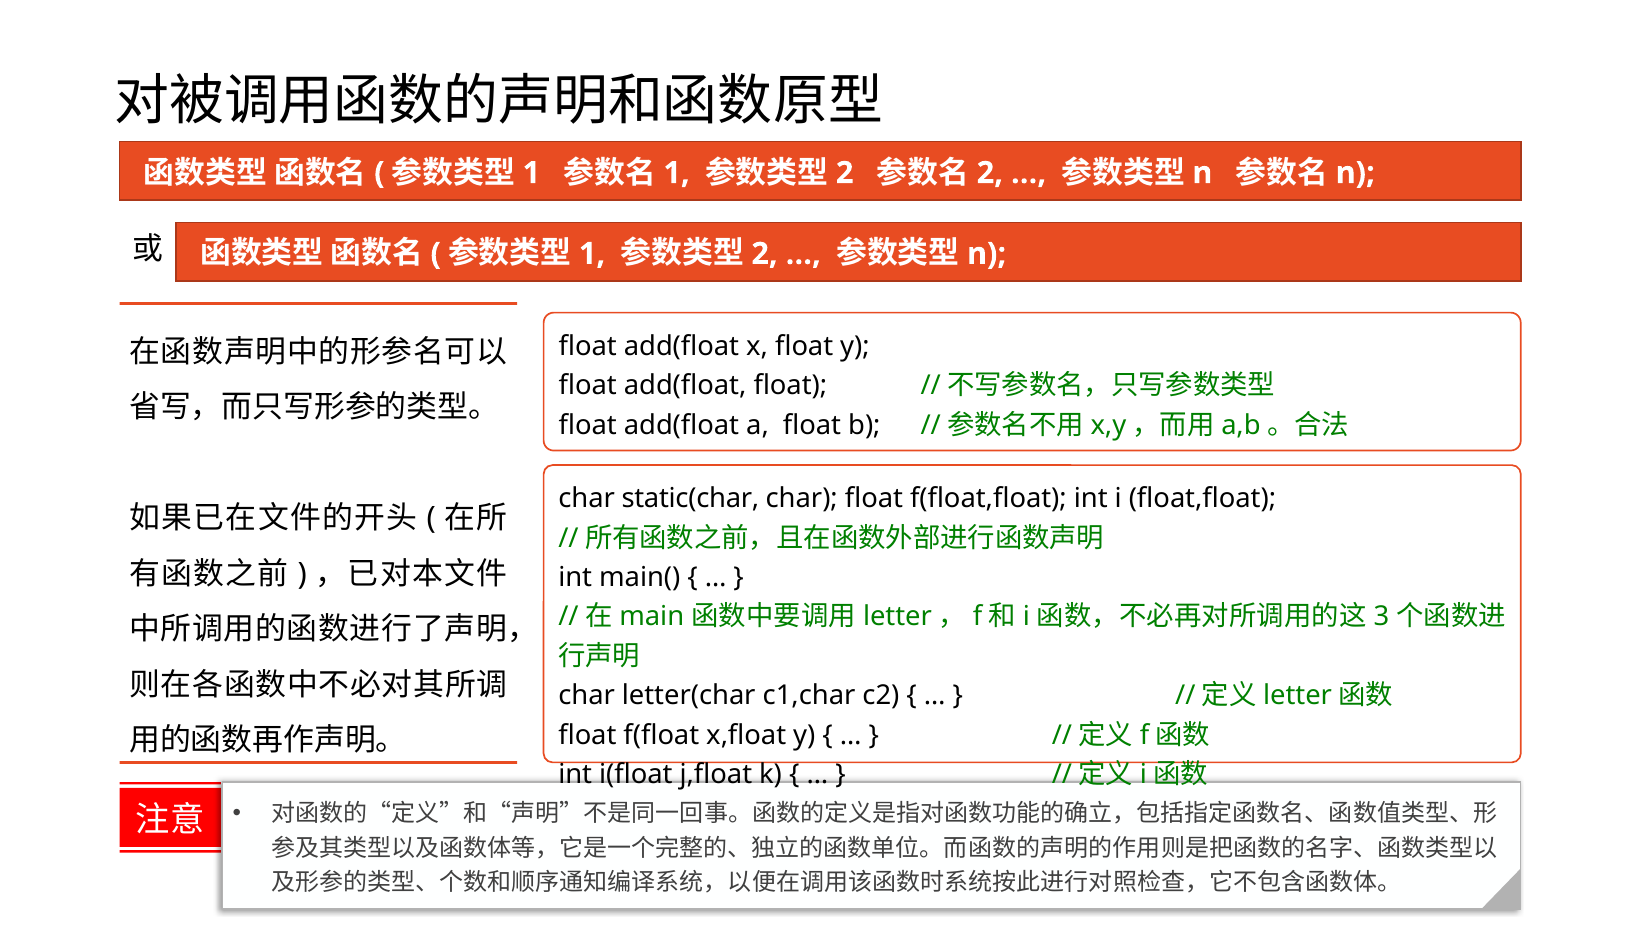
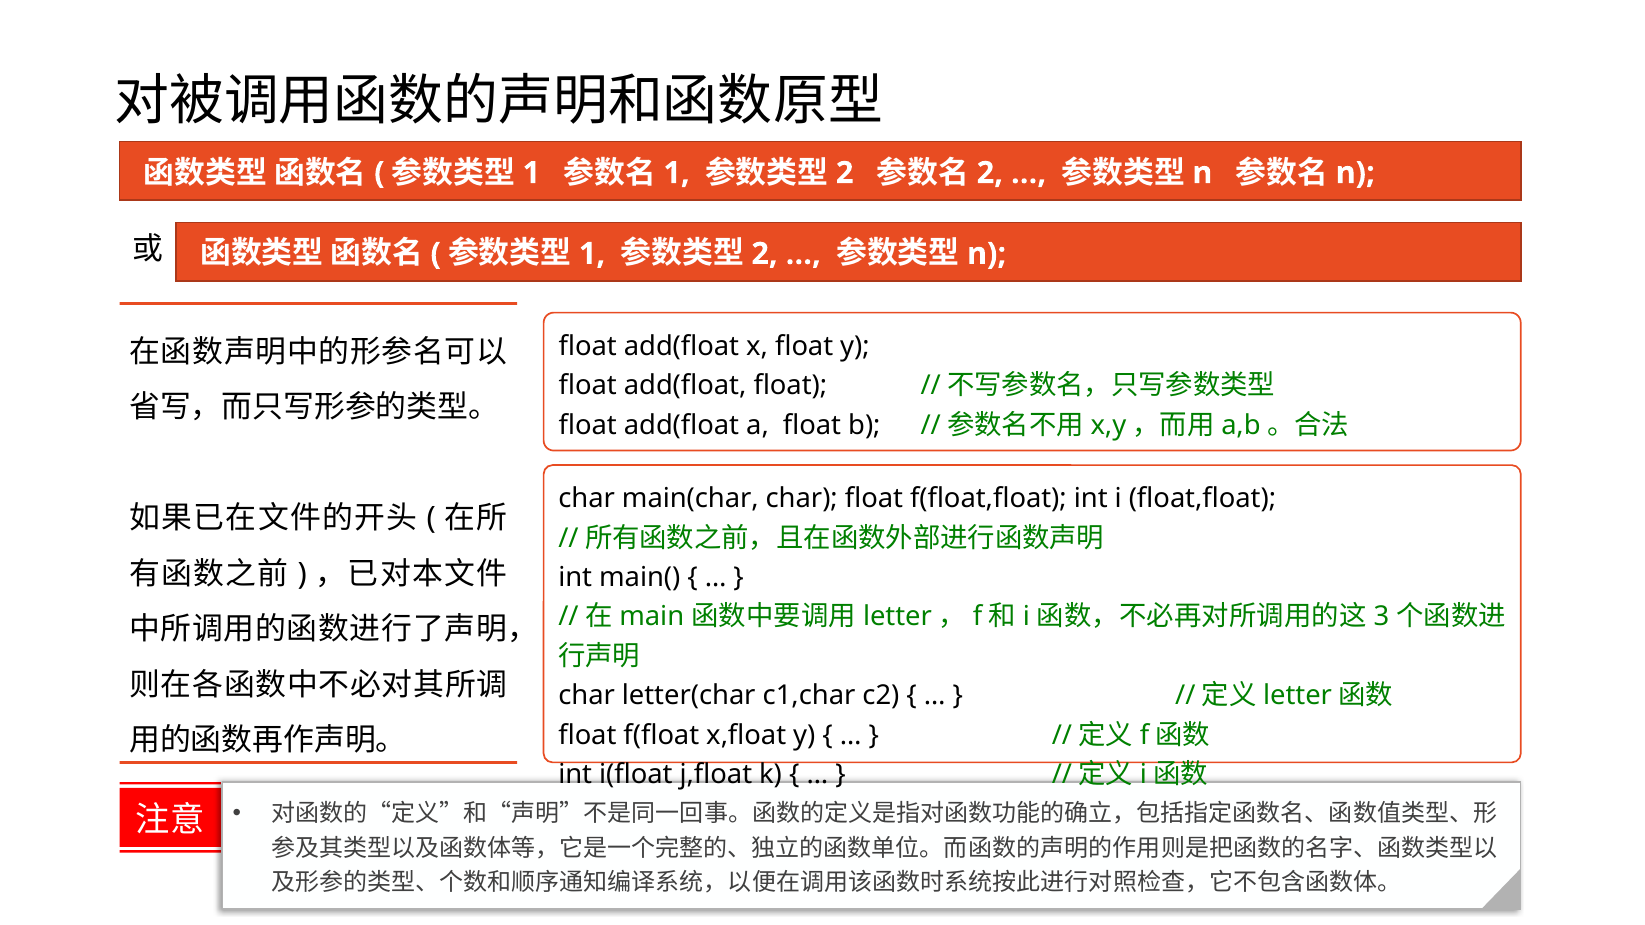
static(char: static(char -> main(char (690, 499)
